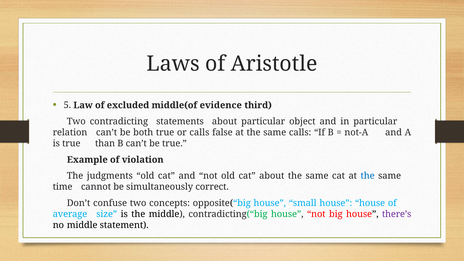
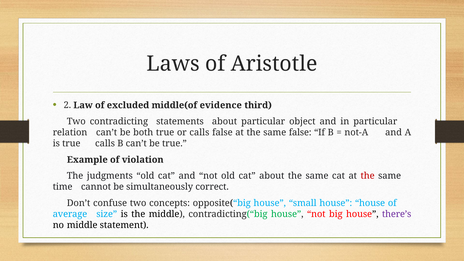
5: 5 -> 2 (67, 105)
same calls: calls -> false (300, 132)
true than: than -> calls (105, 143)
the colour: blue -> red (368, 176)
